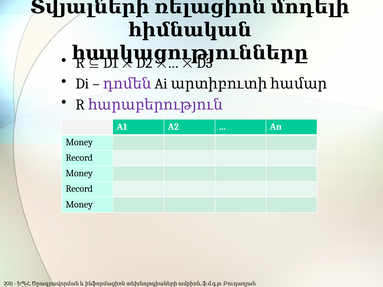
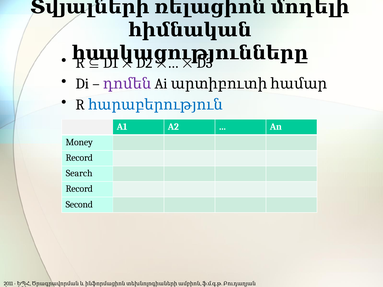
հարաբերություն colour: purple -> blue (155, 105)
Money: Money -> Search (79, 173)
Money: Money -> Second (79, 205)
